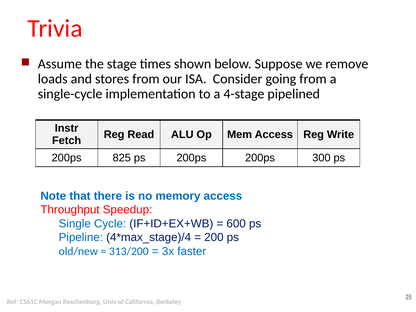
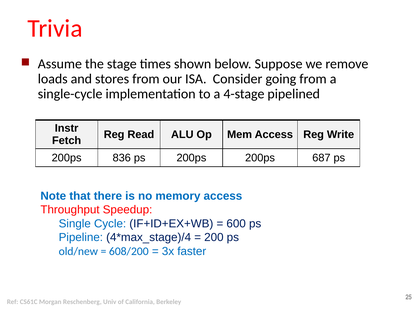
825: 825 -> 836 (122, 158)
300: 300 -> 687 (321, 158)
313/200: 313/200 -> 608/200 (129, 251)
